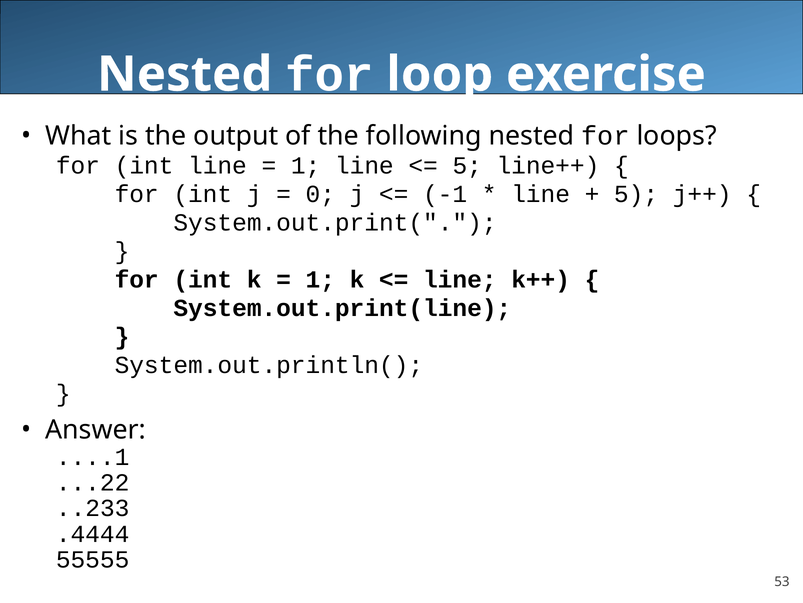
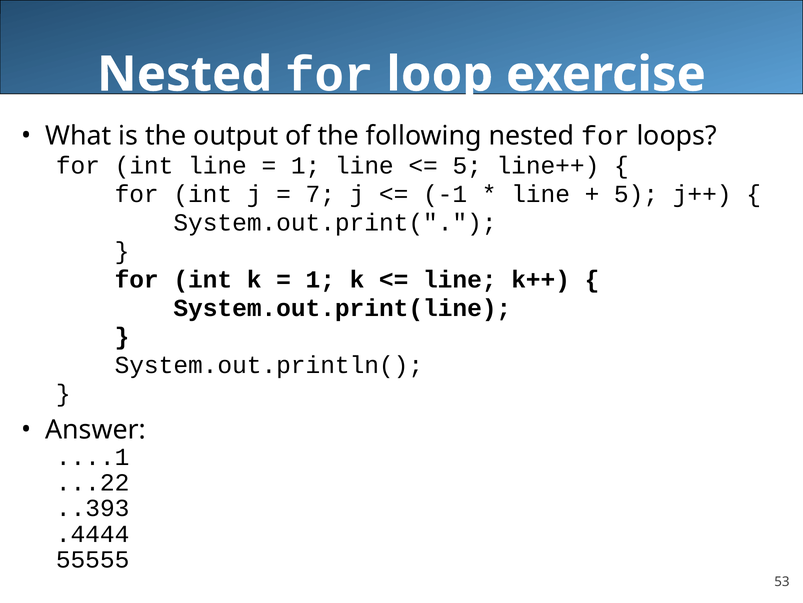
0: 0 -> 7 (320, 194)
..233: ..233 -> ..393 (93, 508)
